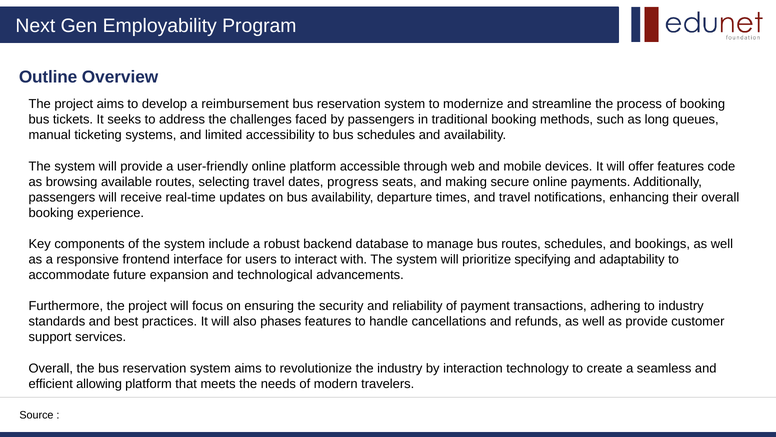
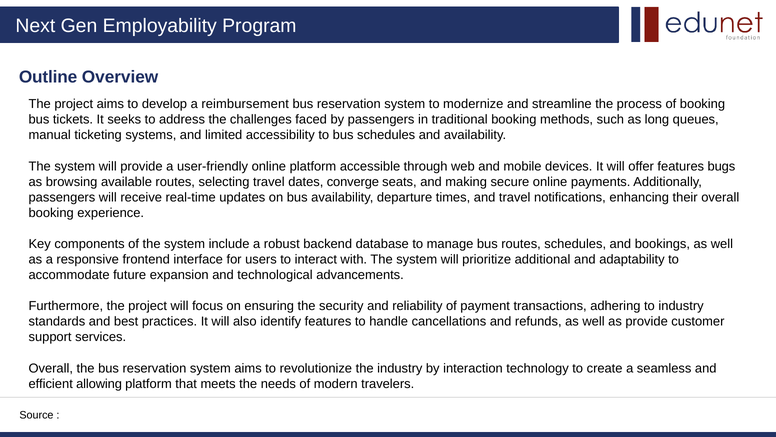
code: code -> bugs (721, 166)
progress: progress -> converge (353, 182)
specifying: specifying -> additional (543, 259)
phases: phases -> identify (281, 321)
